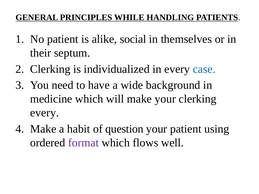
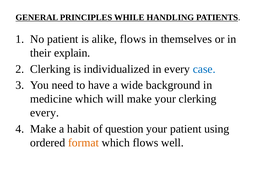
alike social: social -> flows (133, 39)
septum: septum -> explain (72, 53)
format colour: purple -> orange (83, 143)
